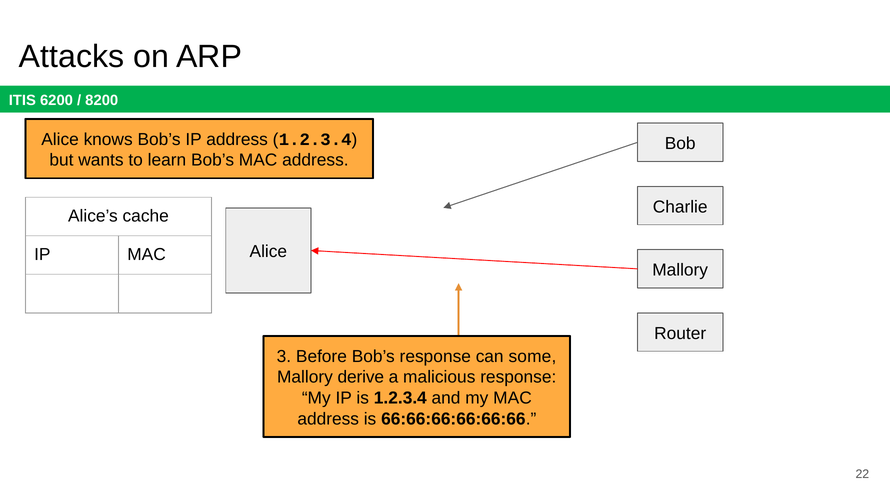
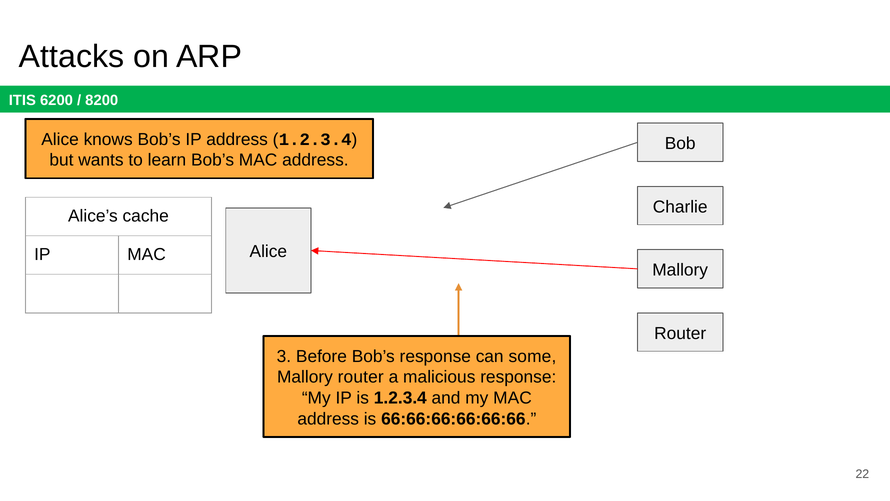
derive: derive -> router (361, 377)
